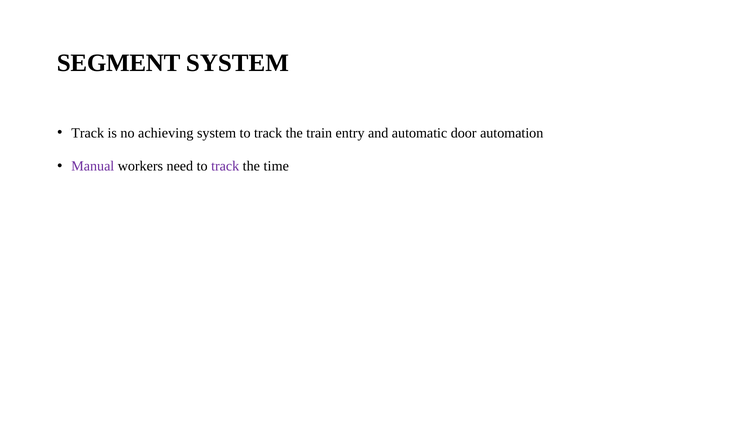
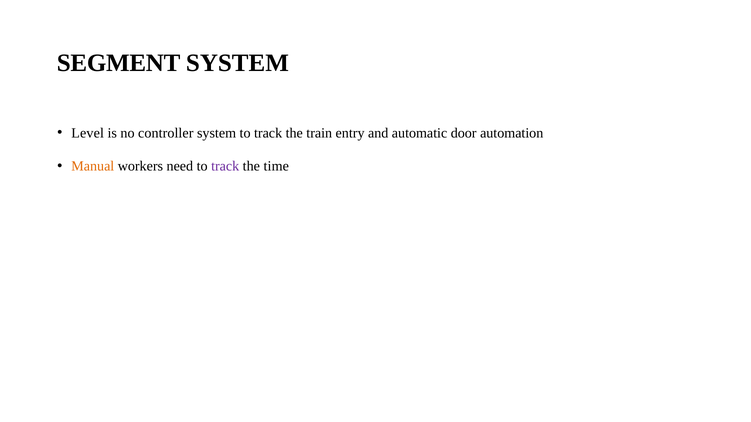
Track: Track -> Level (88, 133)
achieving: achieving -> controller (166, 133)
Manual colour: purple -> orange (93, 166)
